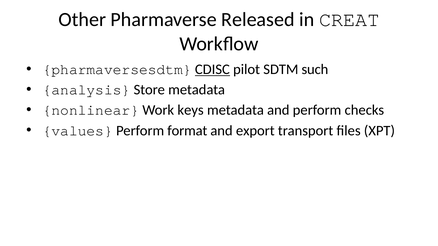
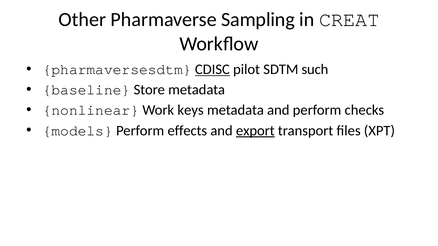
Released: Released -> Sampling (258, 20)
analysis: analysis -> baseline (87, 90)
values: values -> models (78, 131)
format: format -> effects (187, 131)
export underline: none -> present (255, 131)
